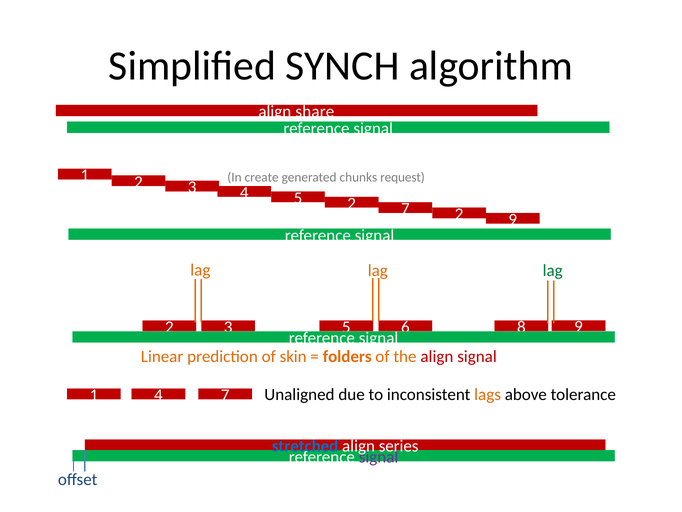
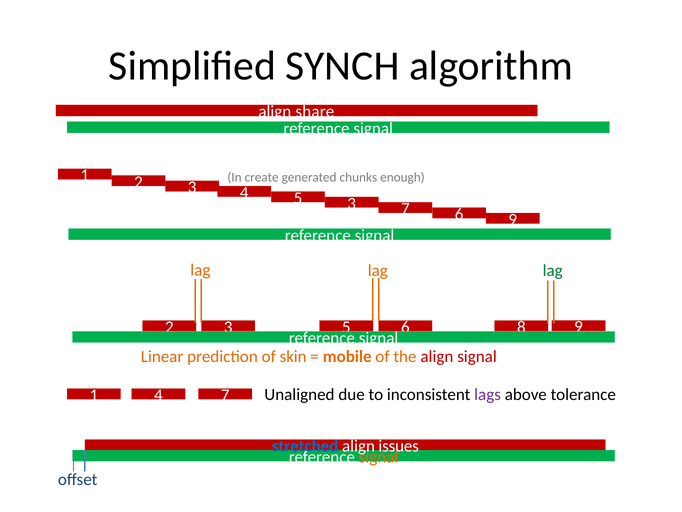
5 2: 2 -> 3 (352, 203)
7 2: 2 -> 6 (459, 214)
request: request -> enough (402, 177)
folders: folders -> mobile (347, 356)
lags colour: orange -> purple (488, 394)
series: series -> issues (399, 445)
signal colour: purple -> orange (379, 456)
